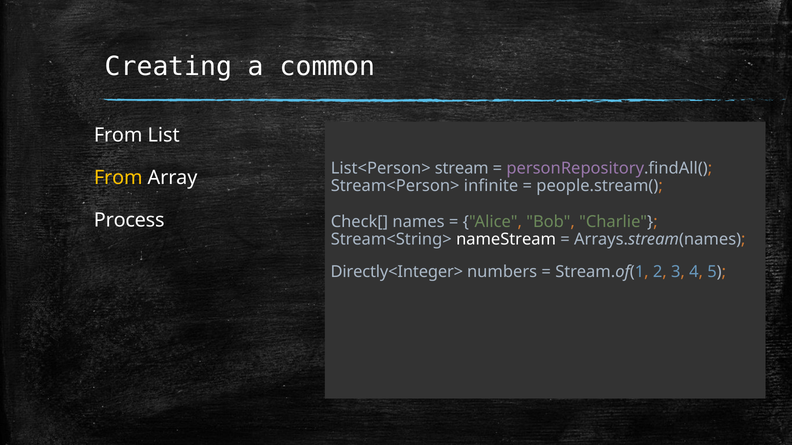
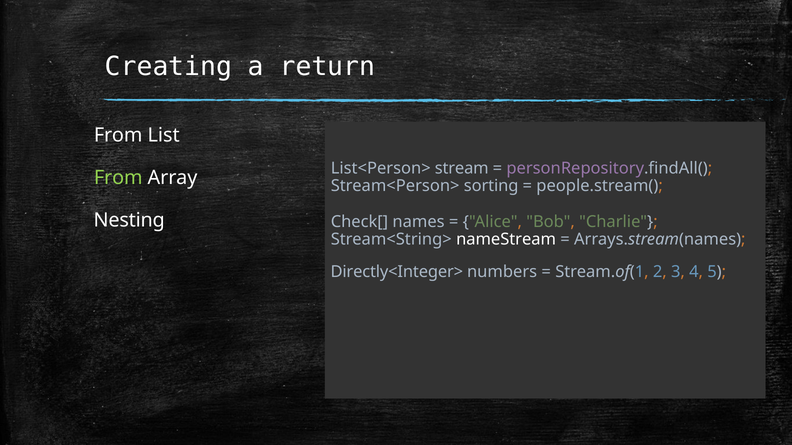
common: common -> return (327, 67)
From colour: yellow -> light green (118, 178)
infinite: infinite -> sorting (491, 186)
Process: Process -> Nesting (129, 221)
